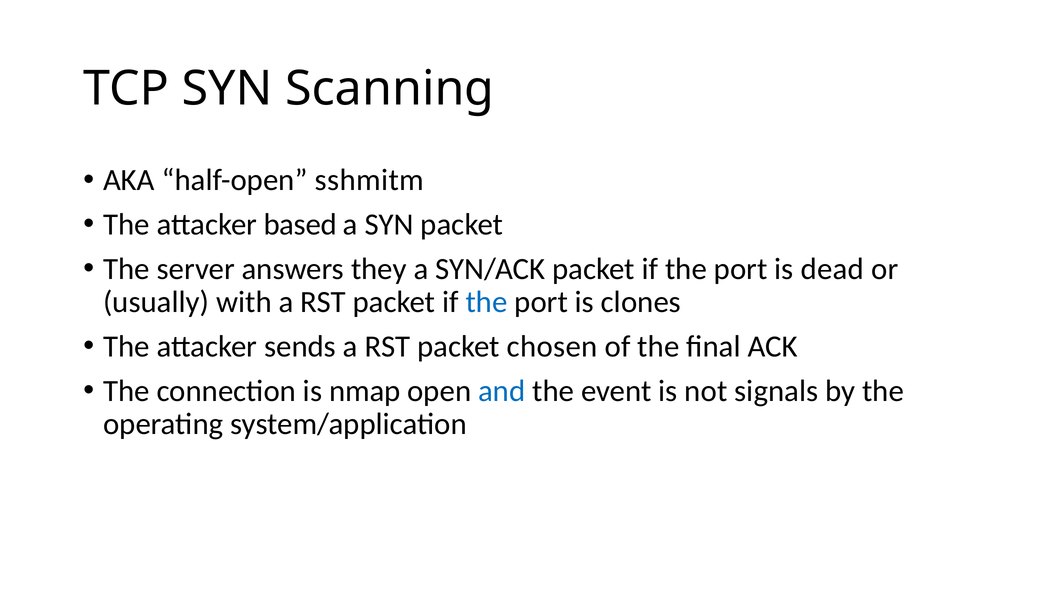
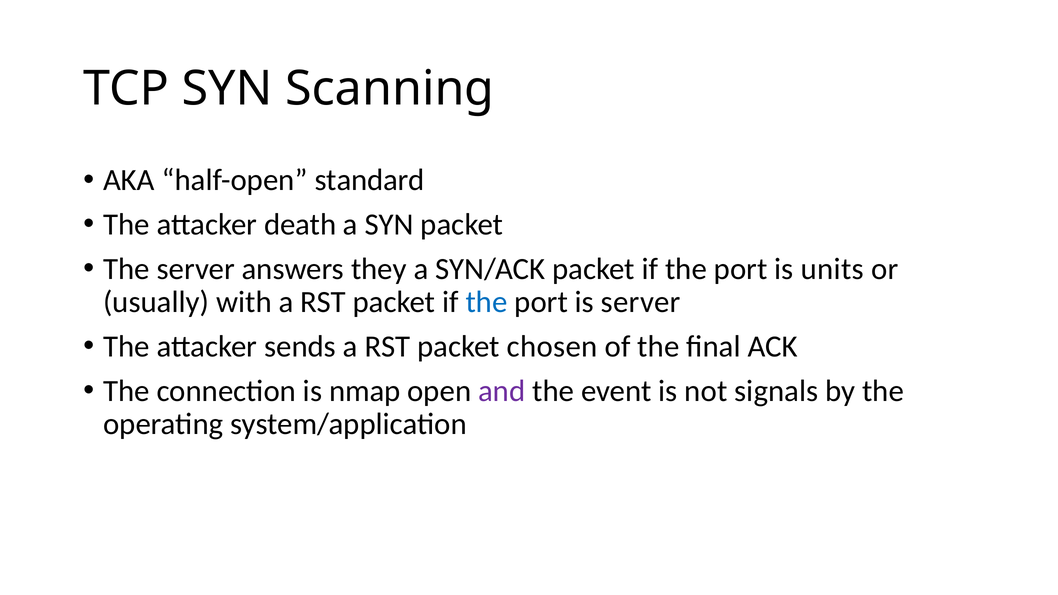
sshmitm: sshmitm -> standard (370, 180)
based: based -> death (300, 225)
dead: dead -> units (832, 269)
is clones: clones -> server (641, 302)
and colour: blue -> purple (502, 391)
